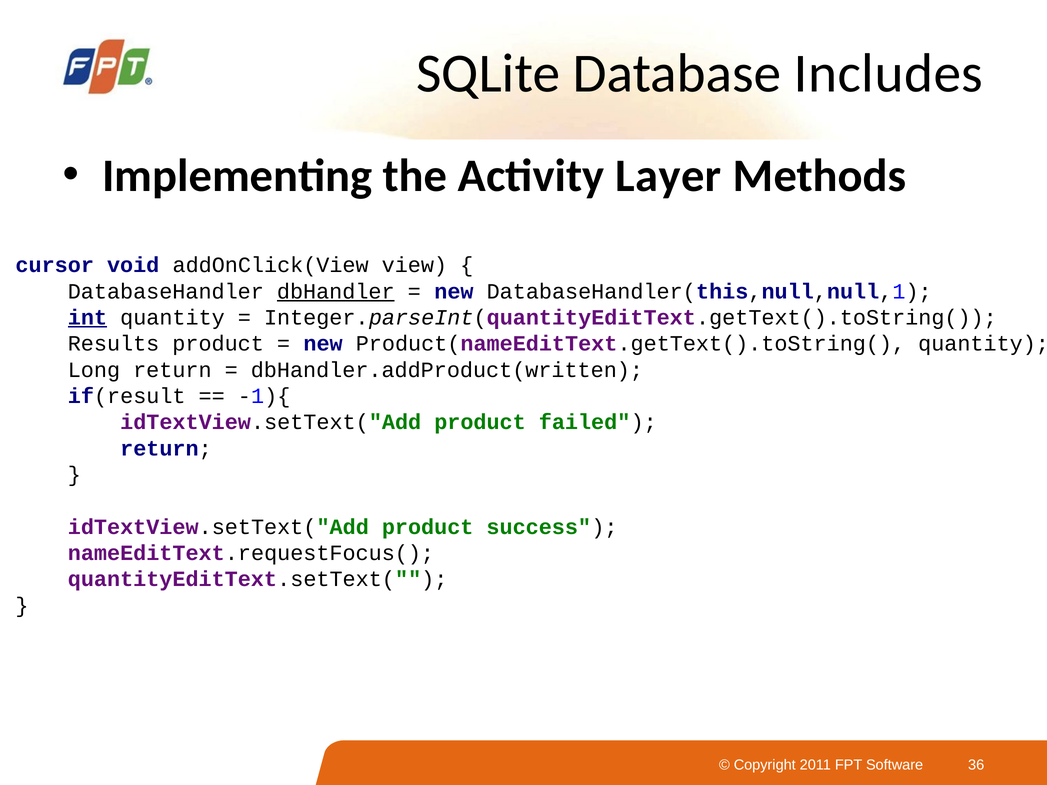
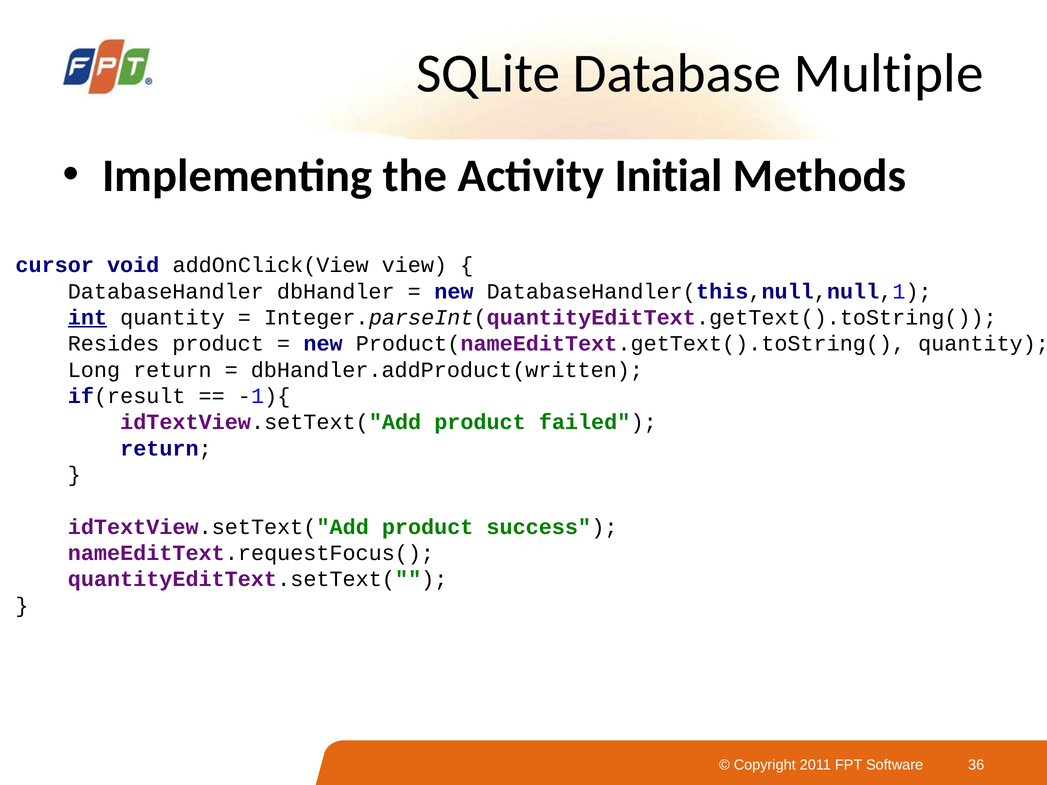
Includes: Includes -> Multiple (889, 74)
Layer: Layer -> Initial (669, 176)
dbHandler underline: present -> none (336, 291)
Results: Results -> Resides (114, 344)
